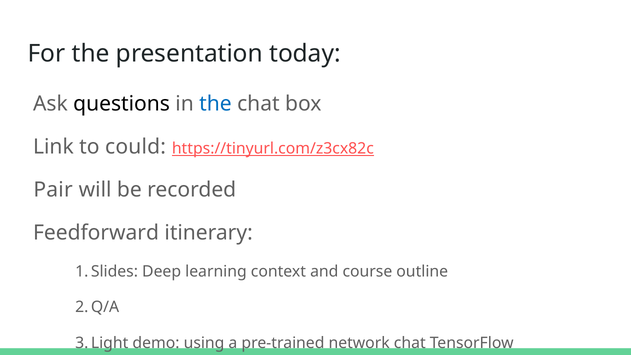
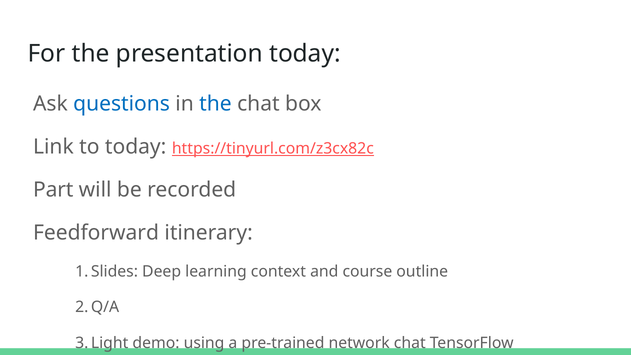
questions colour: black -> blue (122, 104)
to could: could -> today (136, 147)
Pair: Pair -> Part (53, 190)
